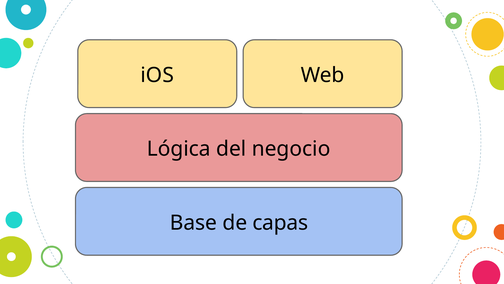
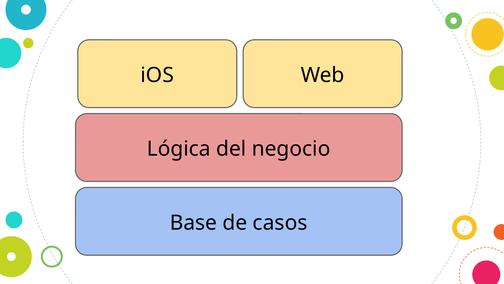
capas: capas -> casos (280, 222)
